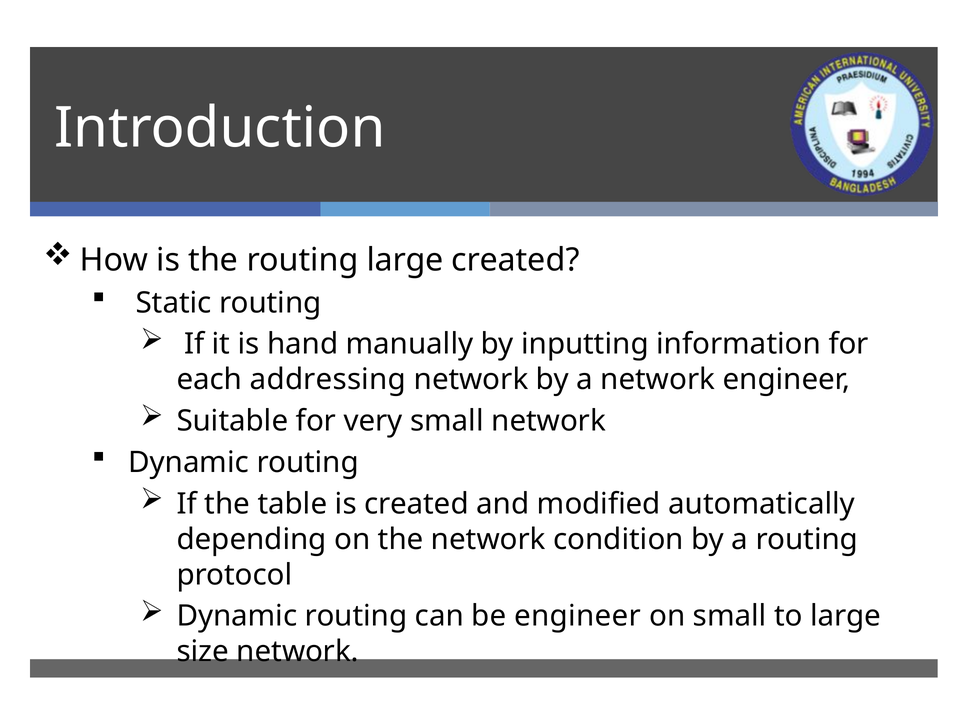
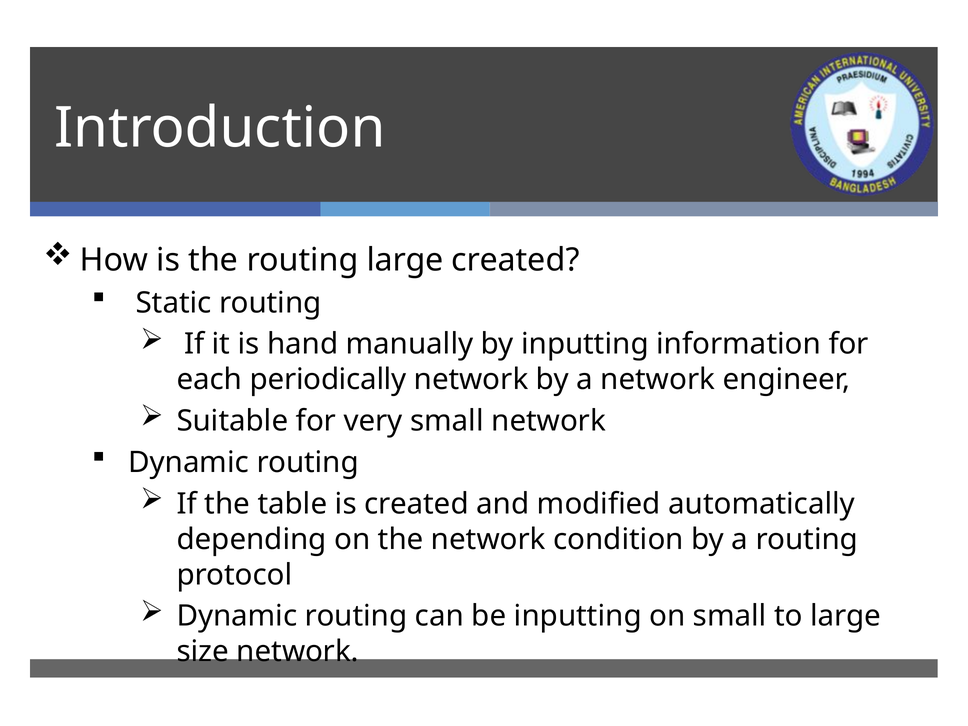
addressing: addressing -> periodically (328, 380)
be engineer: engineer -> inputting (578, 616)
